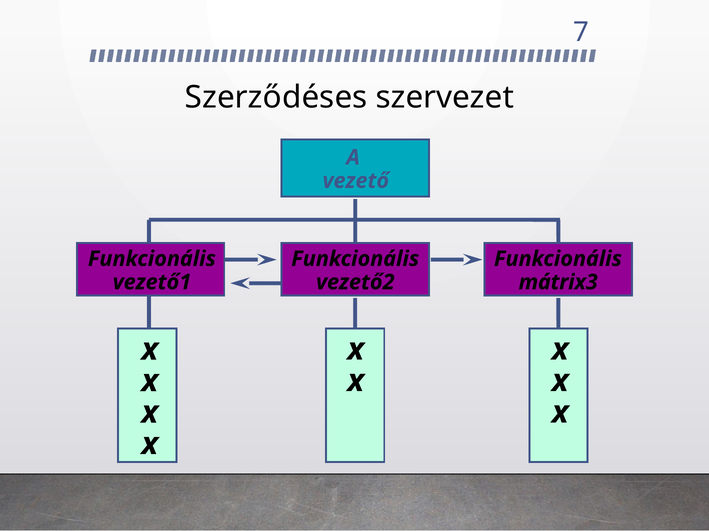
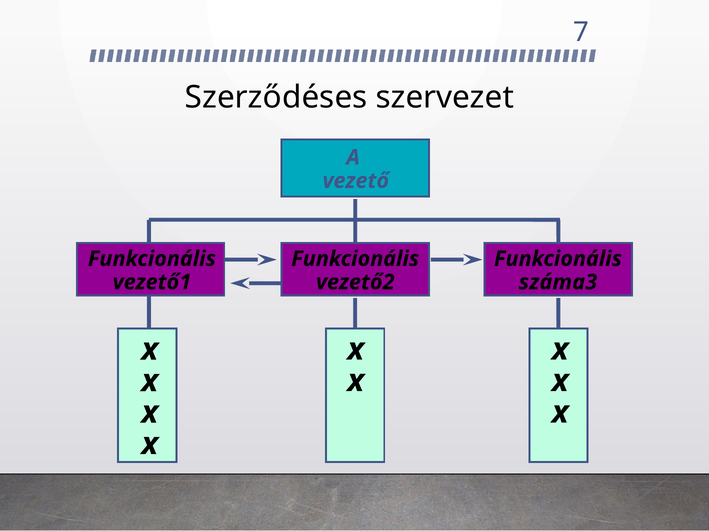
mátrix3: mátrix3 -> száma3 (558, 283)
